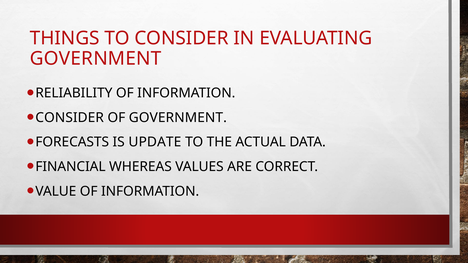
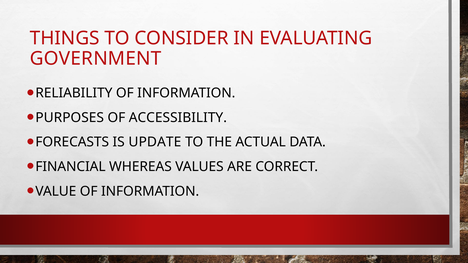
CONSIDER: CONSIDER -> PURPOSES (70, 118)
OF GOVERNMENT: GOVERNMENT -> ACCESSIBILITY (178, 118)
